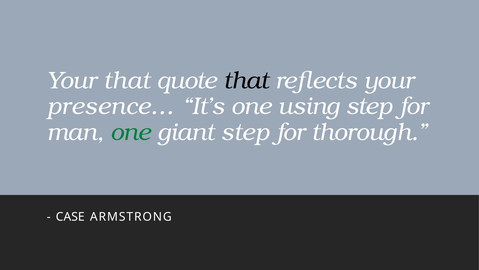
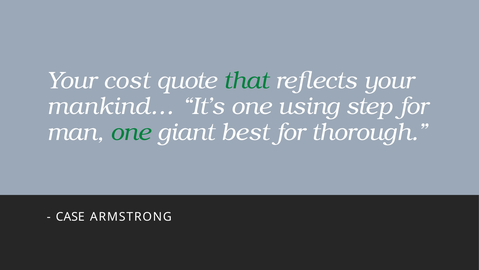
Your that: that -> cost (127, 80)
that colour: black -> green (246, 80)
presence…: presence… -> mankind… (111, 106)
giant step: step -> best (245, 132)
